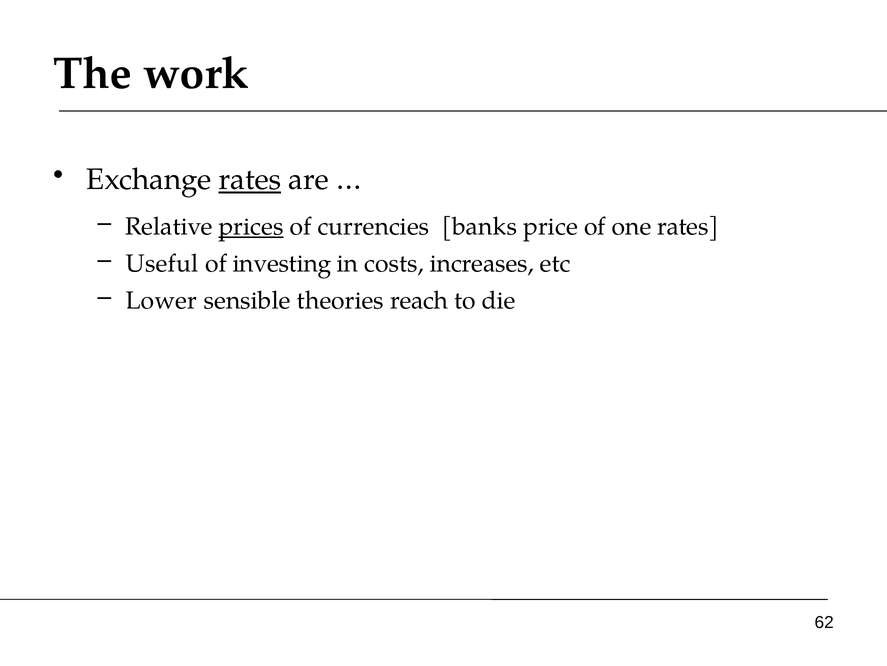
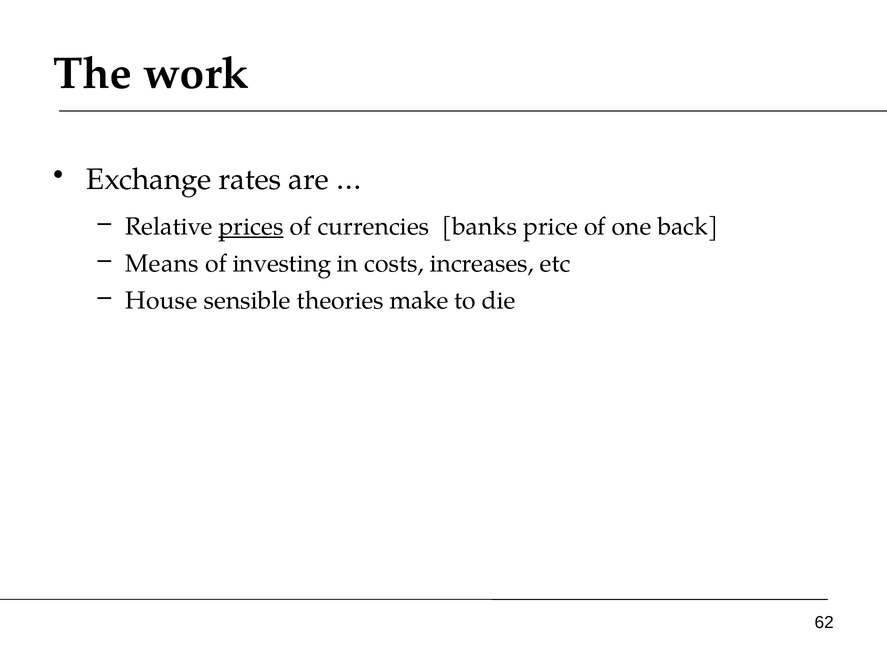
rates underline: present -> none (250, 179)
one rates: rates -> back (688, 226)
Useful: Useful -> Means (162, 263)
Lower: Lower -> House (161, 300)
reach: reach -> make (419, 300)
